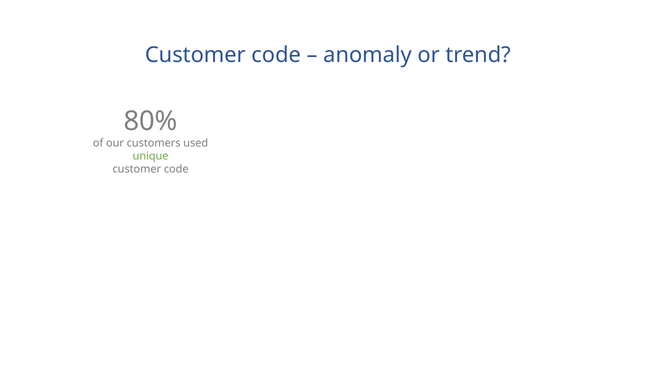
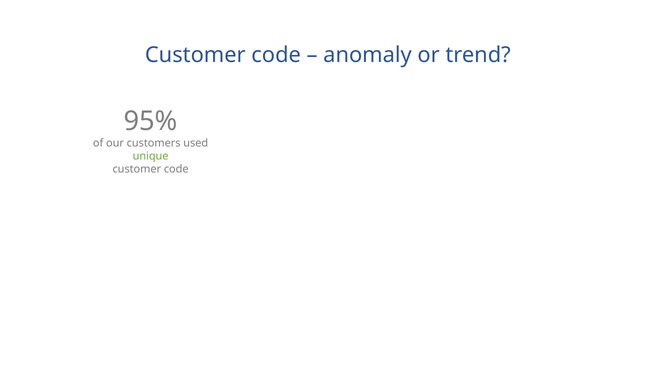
80%: 80% -> 95% (151, 121)
